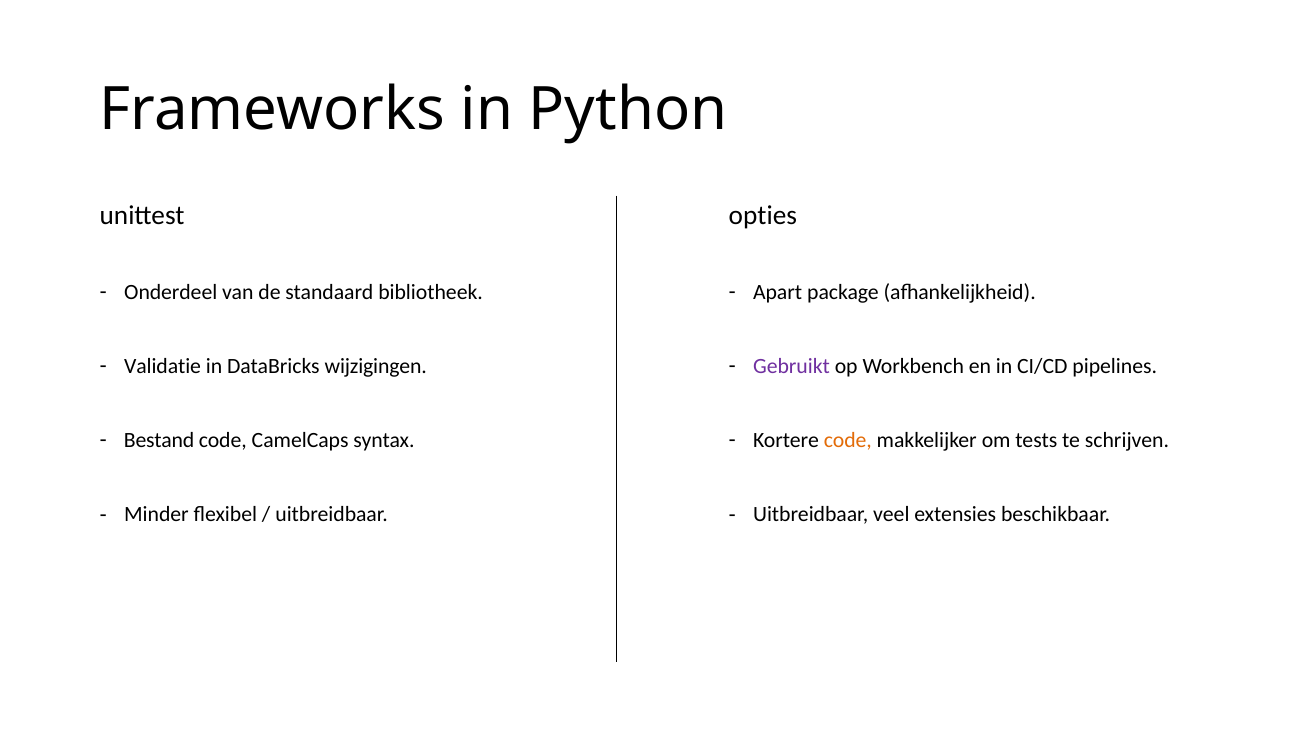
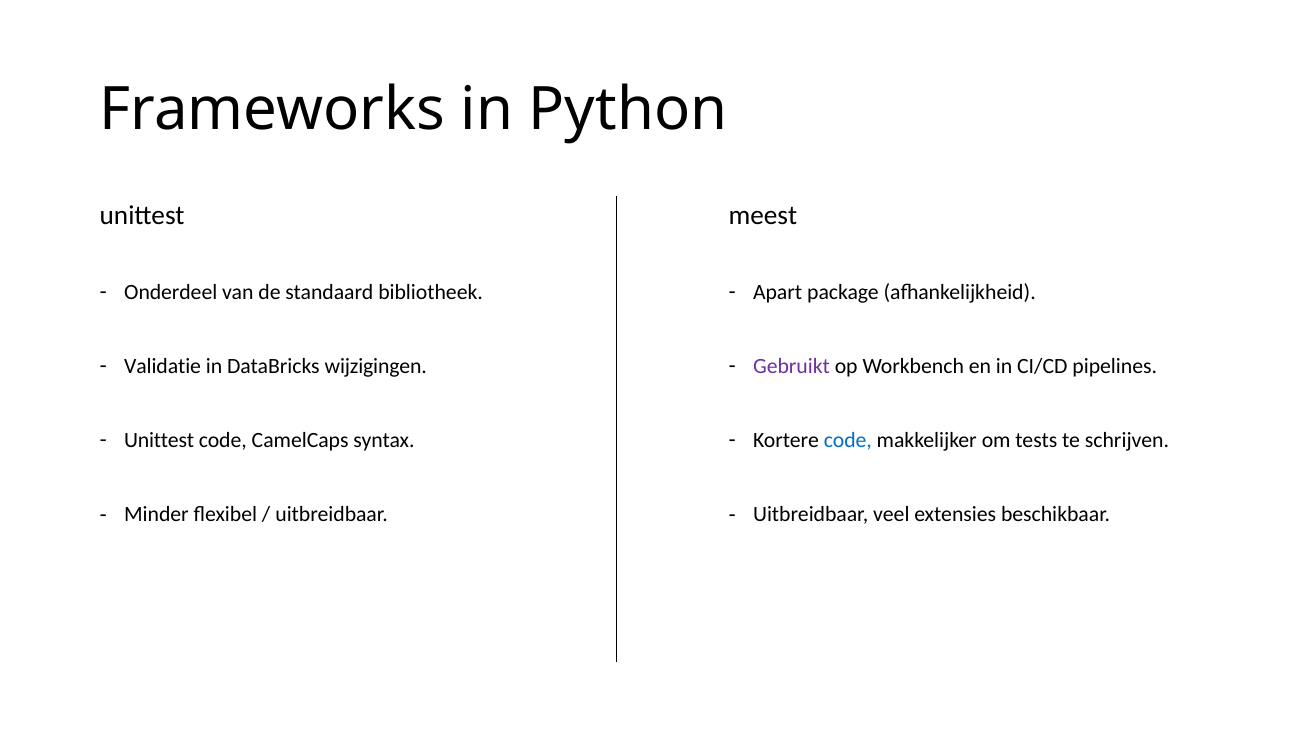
opties: opties -> meest (763, 215)
Bestand: Bestand -> Unittest (159, 441)
code colour: orange -> blue (848, 441)
